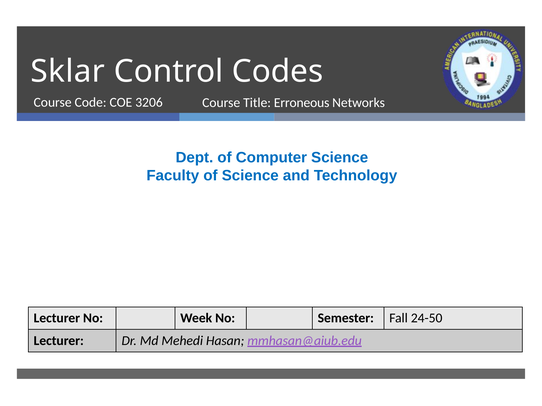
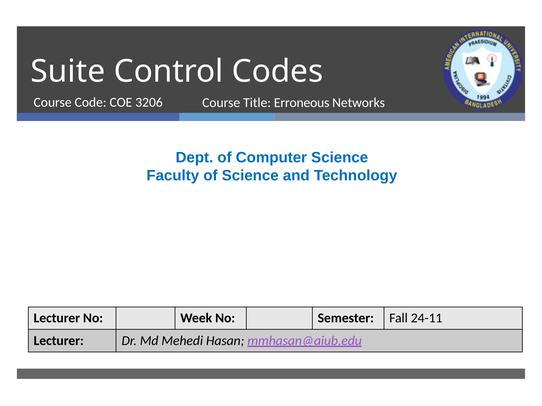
Sklar: Sklar -> Suite (68, 72)
24-50: 24-50 -> 24-11 (427, 319)
